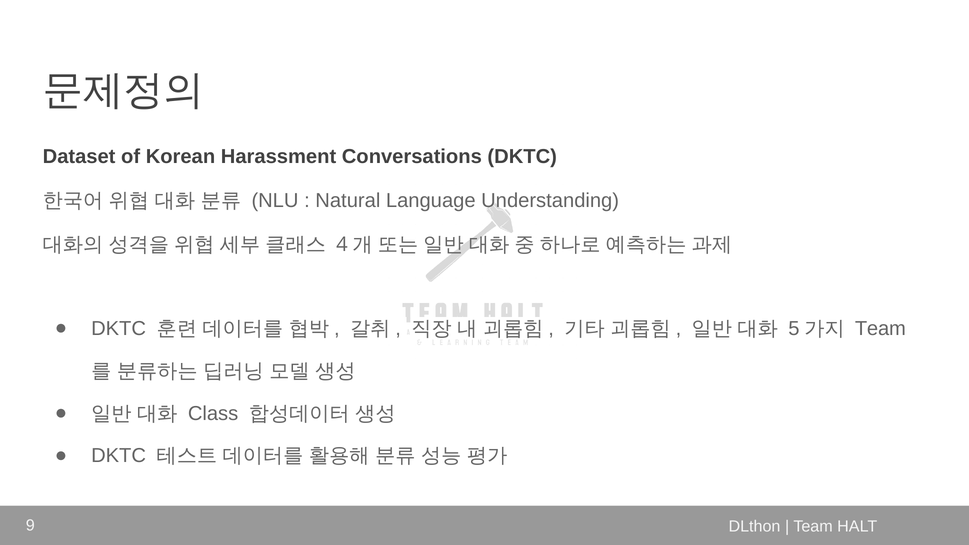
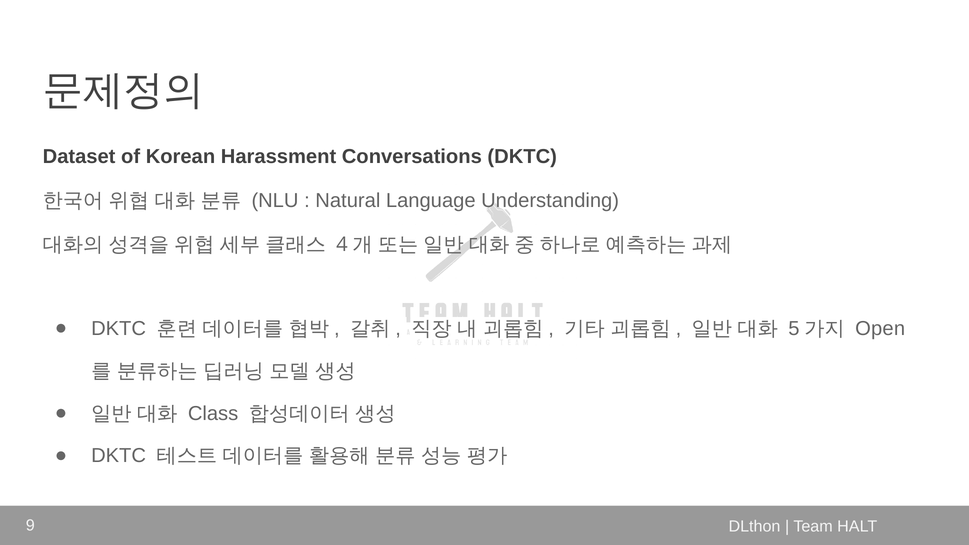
Team: Team -> Open (880, 329)
